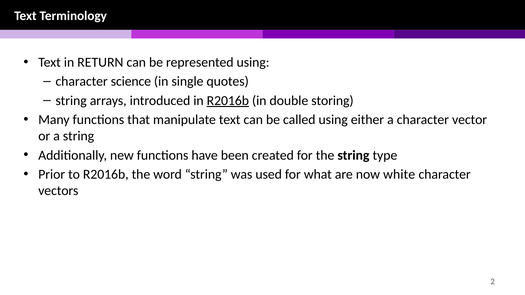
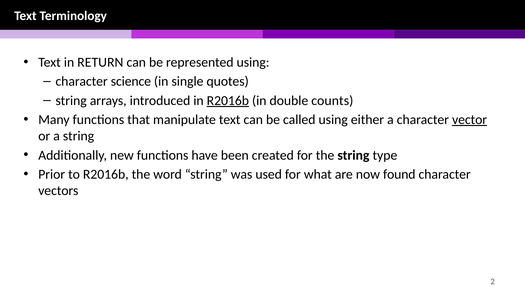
storing: storing -> counts (332, 101)
vector underline: none -> present (470, 120)
white: white -> found (399, 174)
